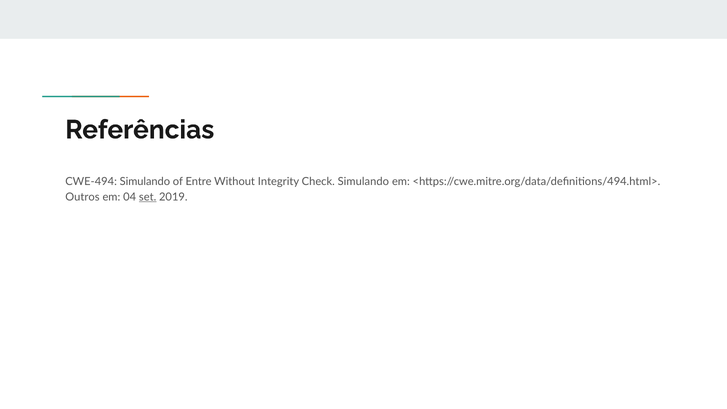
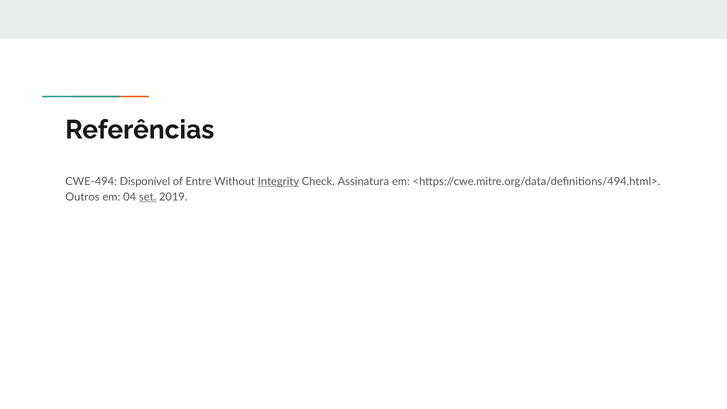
CWE-494 Simulando: Simulando -> Disponível (145, 182)
Integrity underline: none -> present (278, 182)
Check Simulando: Simulando -> Assinatura (363, 182)
